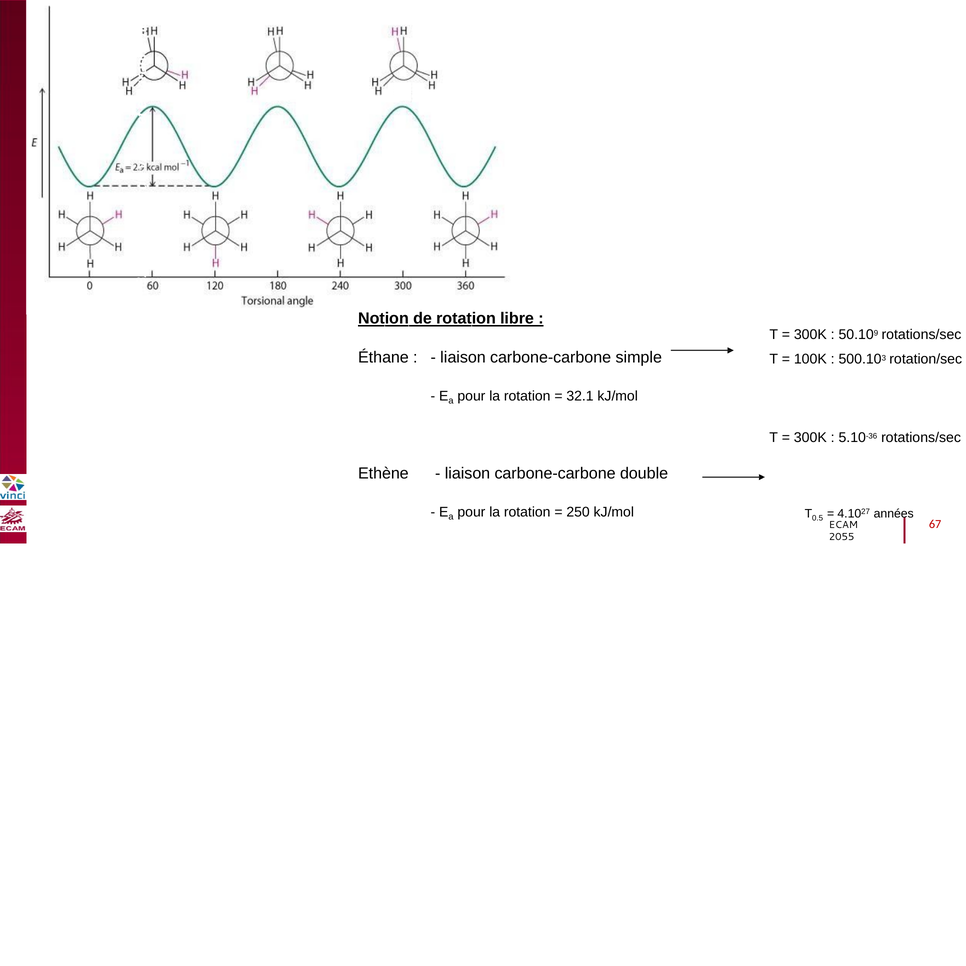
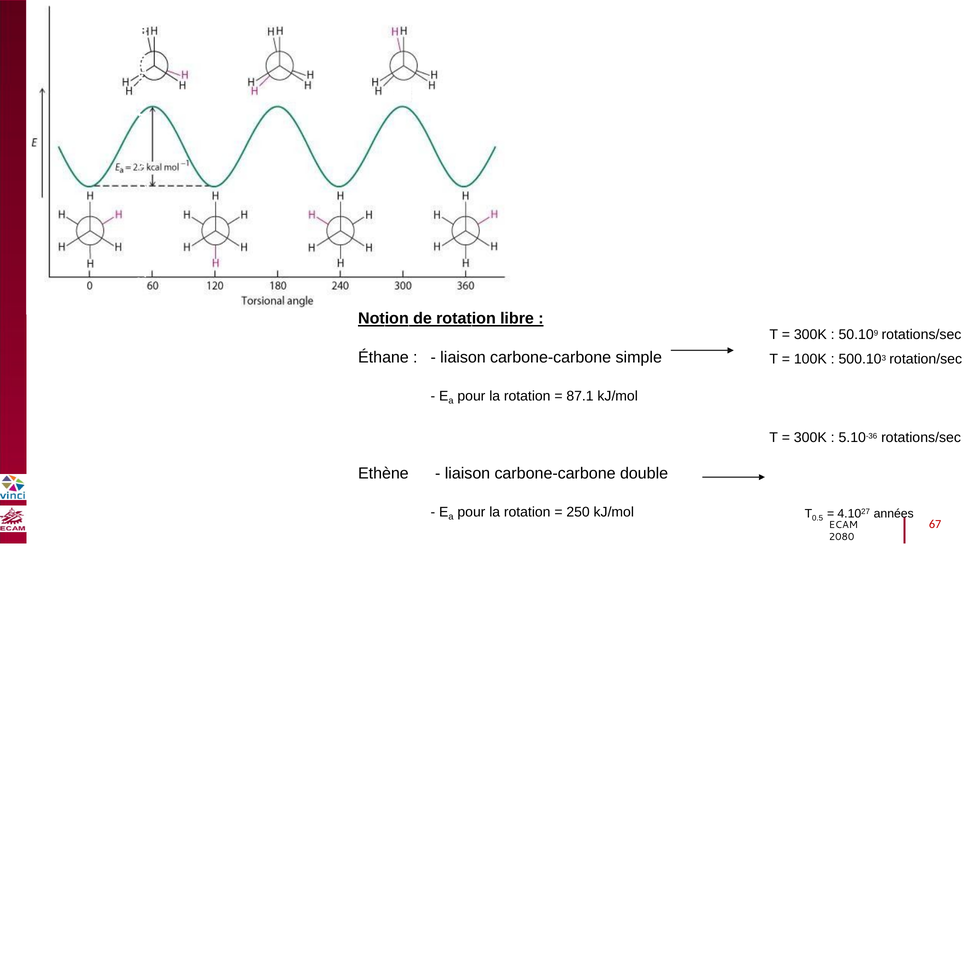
32.1: 32.1 -> 87.1 (580, 396)
2055: 2055 -> 2080 (842, 537)
